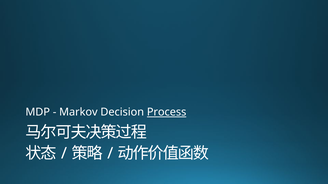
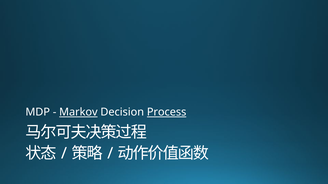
Markov underline: none -> present (78, 112)
